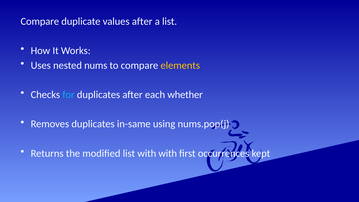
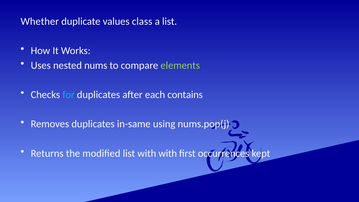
Compare: Compare -> Whether (40, 21)
values after: after -> class (142, 21)
elements colour: yellow -> light green (180, 65)
whether: whether -> contains (185, 95)
